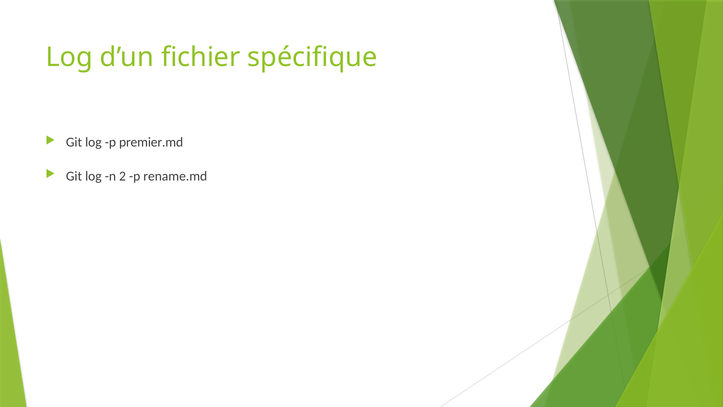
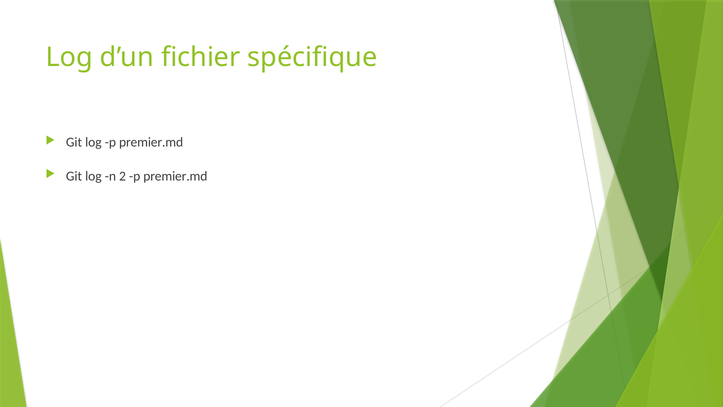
2 p rename.md: rename.md -> premier.md (175, 176)
